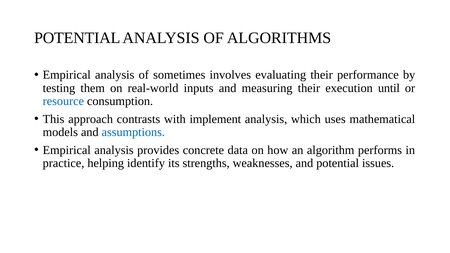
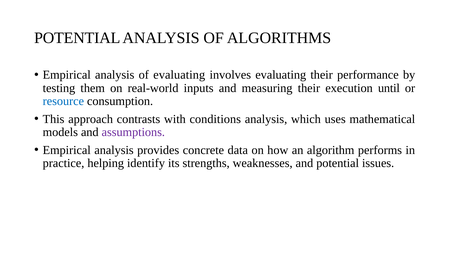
of sometimes: sometimes -> evaluating (179, 75)
implement: implement -> conditions (215, 119)
assumptions colour: blue -> purple (133, 132)
